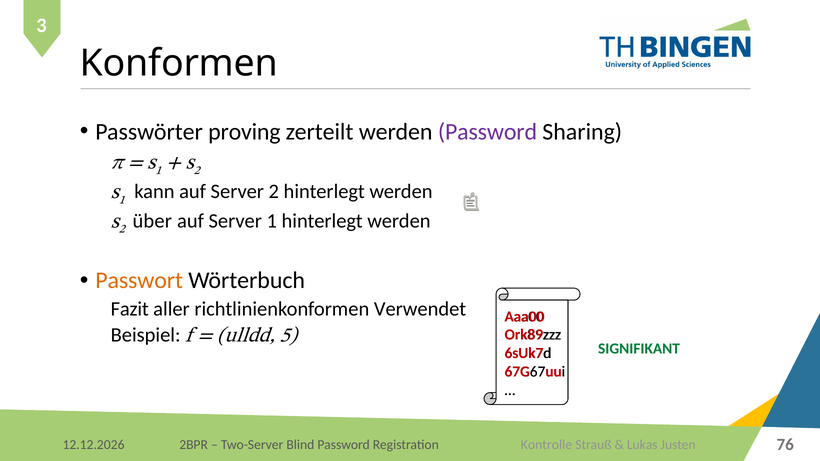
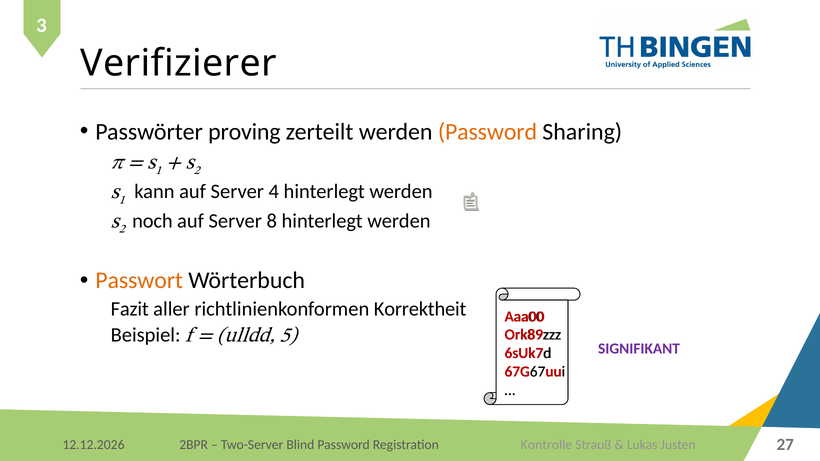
Konformen: Konformen -> Verifizierer (179, 63)
Password colour: purple -> orange (488, 132)
2: 2 -> 4 (274, 192)
über: über -> noch (152, 221)
1: 1 -> 8 (272, 221)
Verwendet: Verwendet -> Korrektheit (420, 309)
SIGNIFIKANT colour: green -> purple (639, 349)
76: 76 -> 27 (785, 445)
